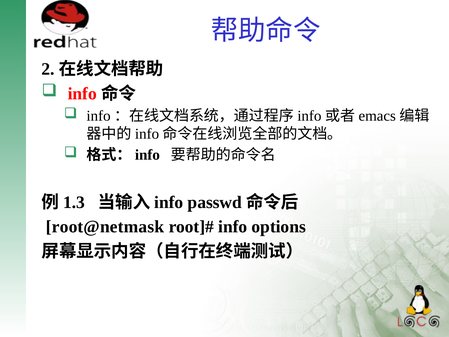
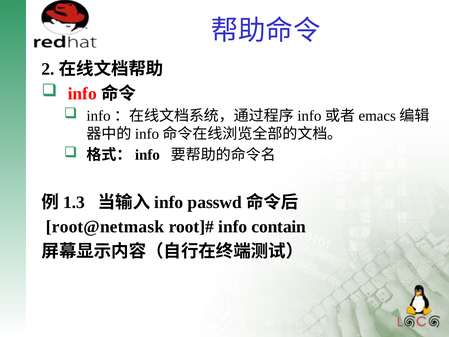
options: options -> contain (279, 227)
